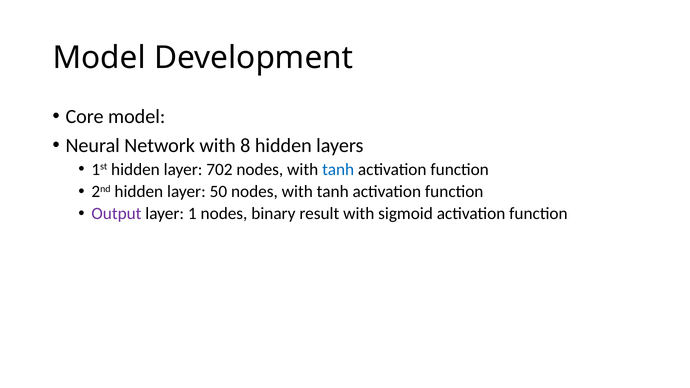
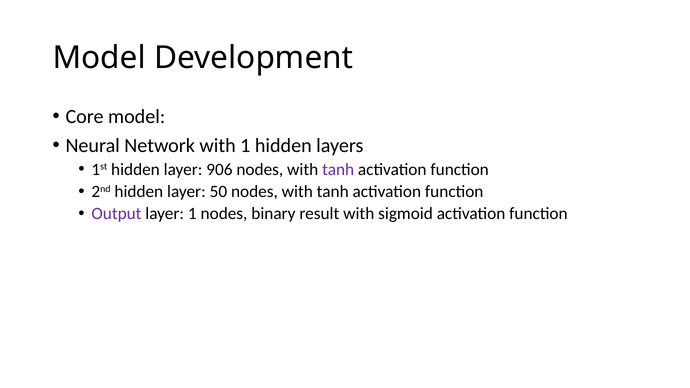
with 8: 8 -> 1 (245, 146)
702: 702 -> 906 (219, 169)
tanh colour: blue -> purple (338, 169)
